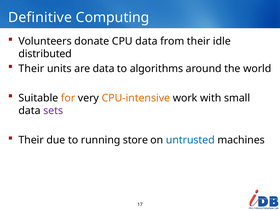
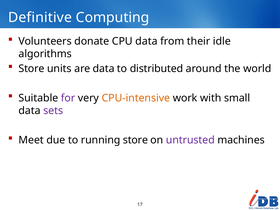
distributed: distributed -> algorithms (45, 54)
Their: Their -> Store (31, 69)
algorithms: algorithms -> distributed (156, 69)
for colour: orange -> purple (68, 98)
Their: Their -> Meet (31, 140)
untrusted colour: blue -> purple (190, 140)
